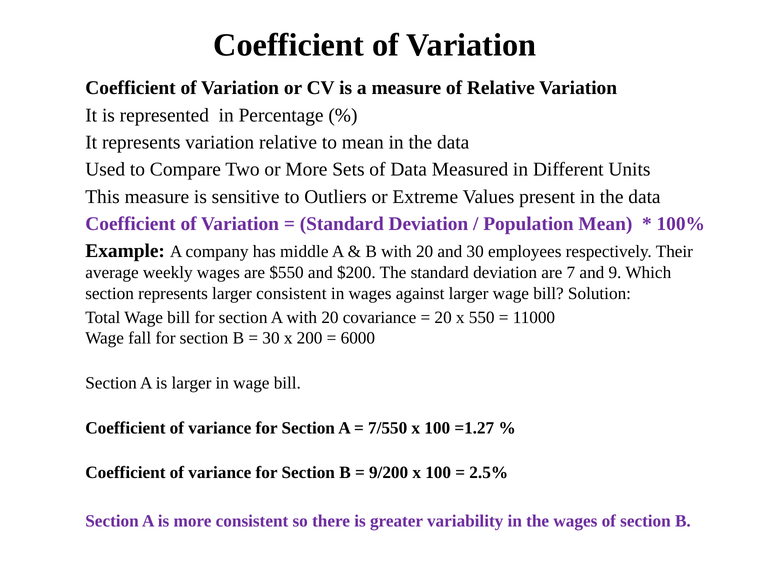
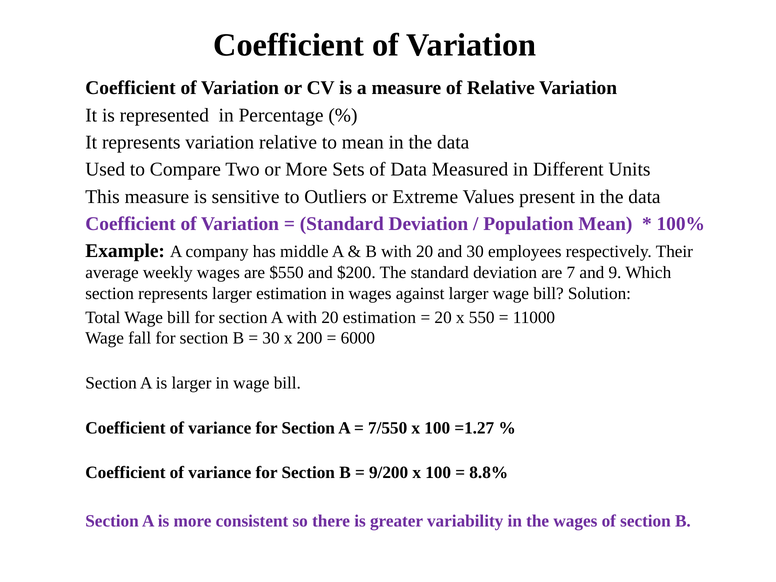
larger consistent: consistent -> estimation (291, 293)
20 covariance: covariance -> estimation (379, 318)
2.5%: 2.5% -> 8.8% (489, 473)
